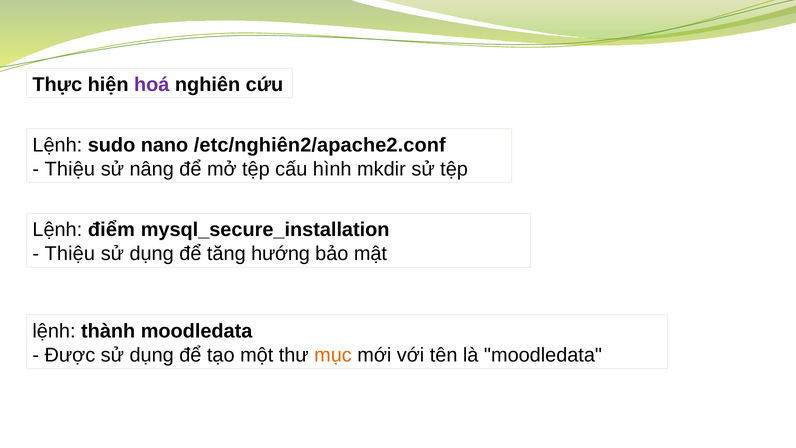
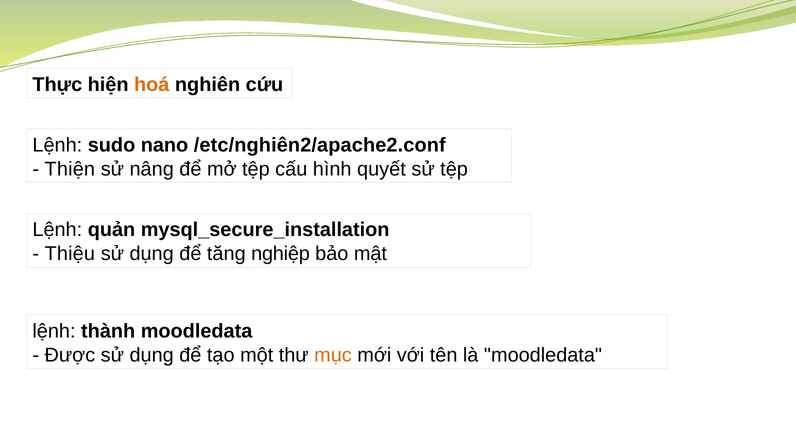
hoá colour: purple -> orange (152, 84)
Thiệu: Thiệu -> Thiện (70, 169)
mkdir: mkdir -> quyết (381, 169)
điểm: điểm -> quản (112, 230)
hướng: hướng -> nghiệp (281, 254)
